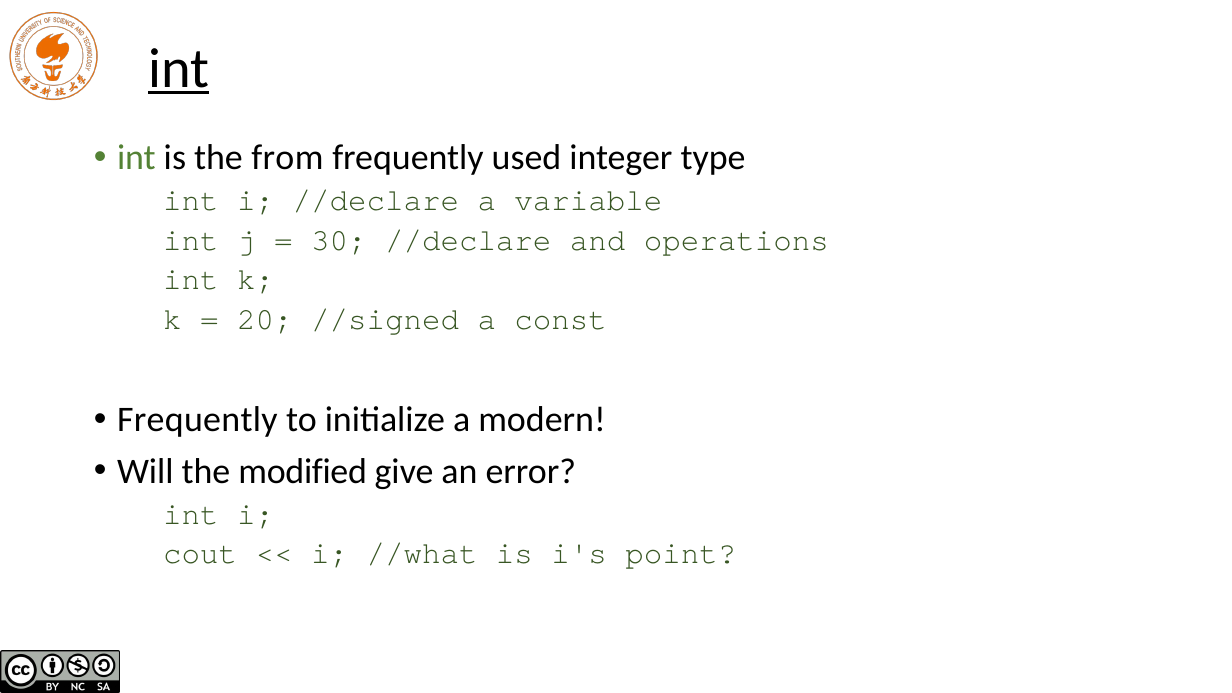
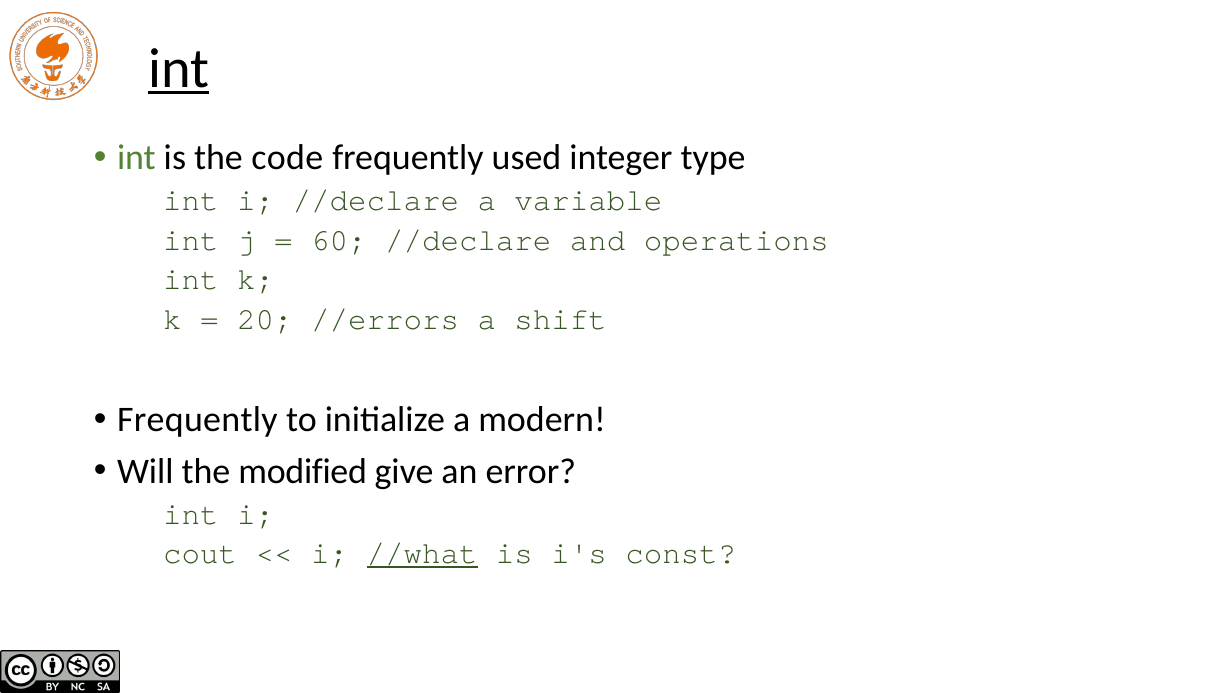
from: from -> code (287, 158)
30: 30 -> 60 (339, 240)
//signed: //signed -> //errors (385, 319)
const: const -> shift (561, 319)
//what underline: none -> present (422, 554)
point: point -> const (681, 554)
